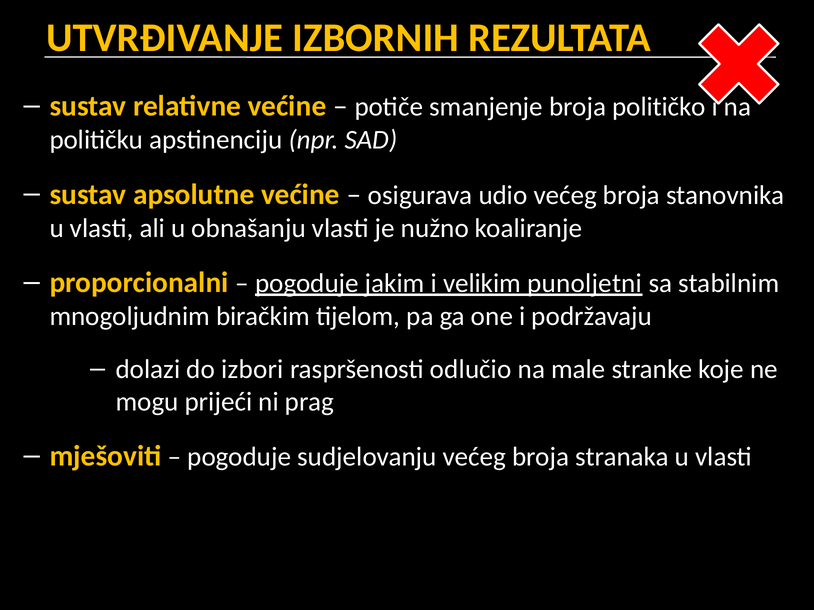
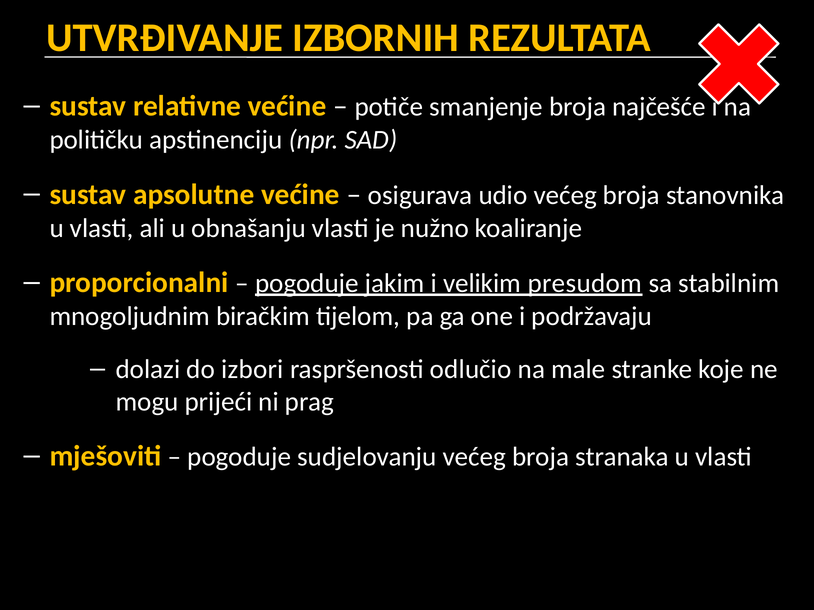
političko: političko -> najčešće (659, 107)
punoljetni: punoljetni -> presudom (585, 283)
